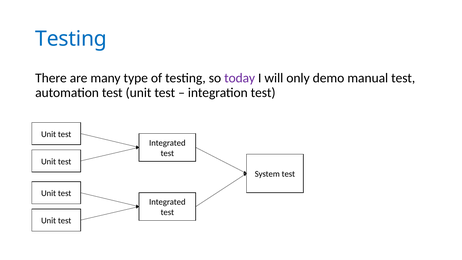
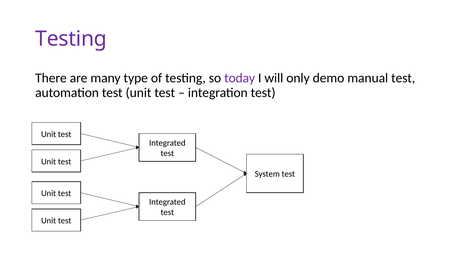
Testing colour: blue -> purple (71, 39)
